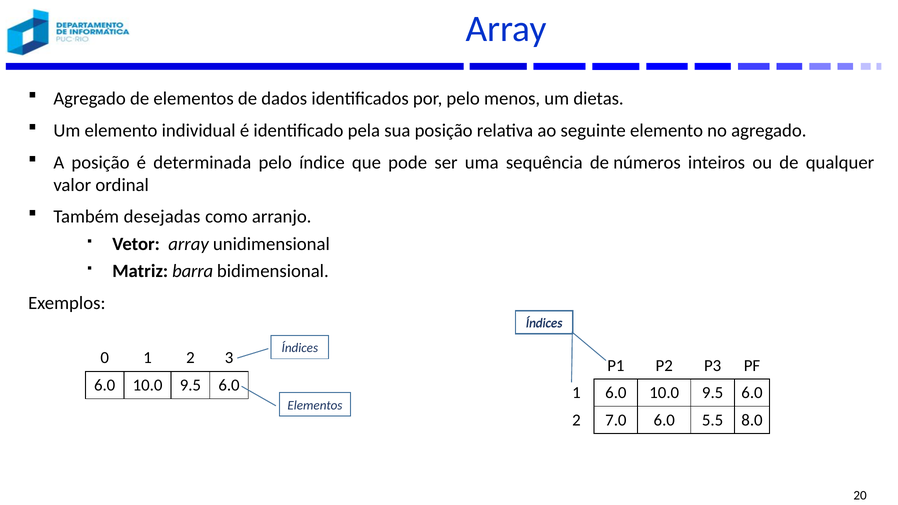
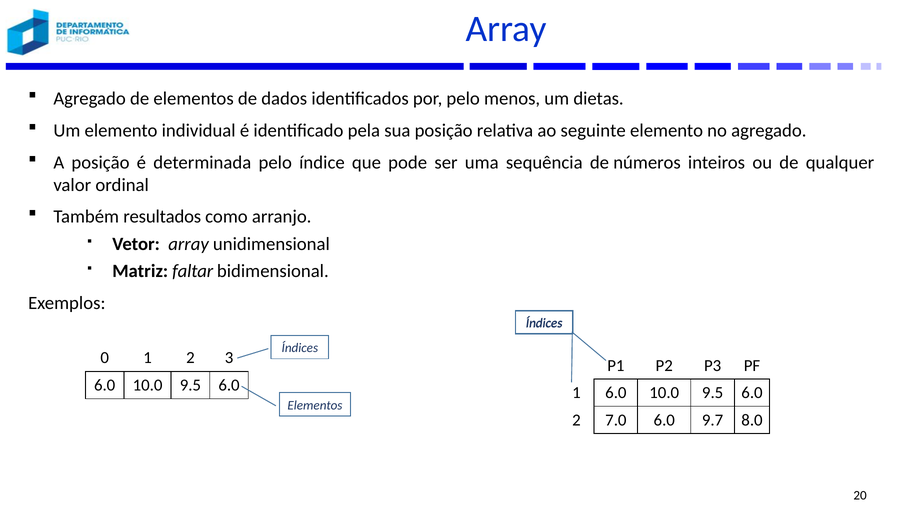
desejadas: desejadas -> resultados (162, 217)
barra: barra -> faltar (193, 271)
5.5: 5.5 -> 9.7 (713, 420)
